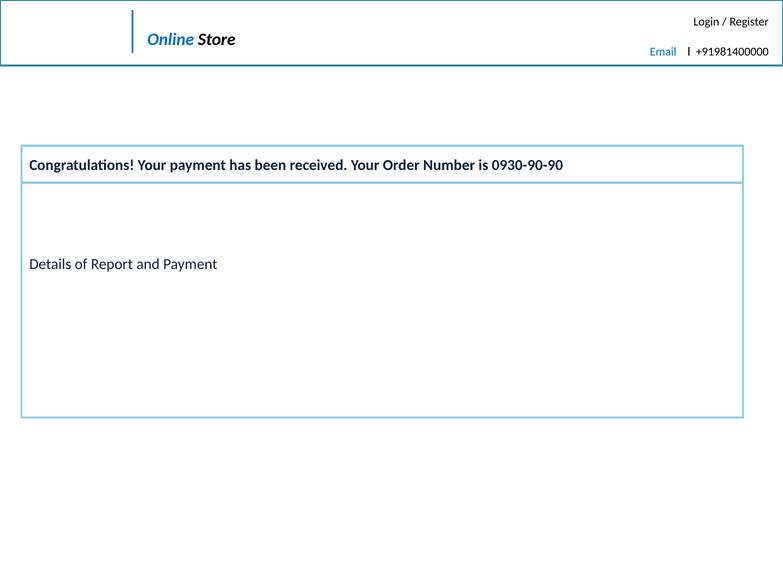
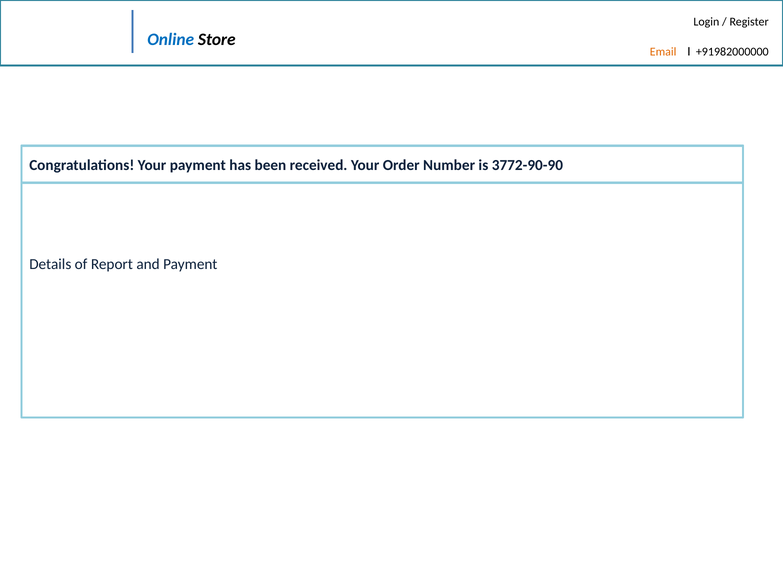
Email colour: blue -> orange (663, 52)
+91981400000: +91981400000 -> +91982000000 (732, 52)
0930-90-90: 0930-90-90 -> 3772-90-90 (527, 165)
